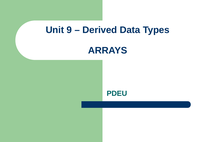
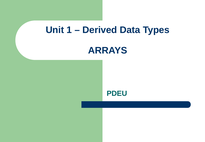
9: 9 -> 1 (69, 30)
